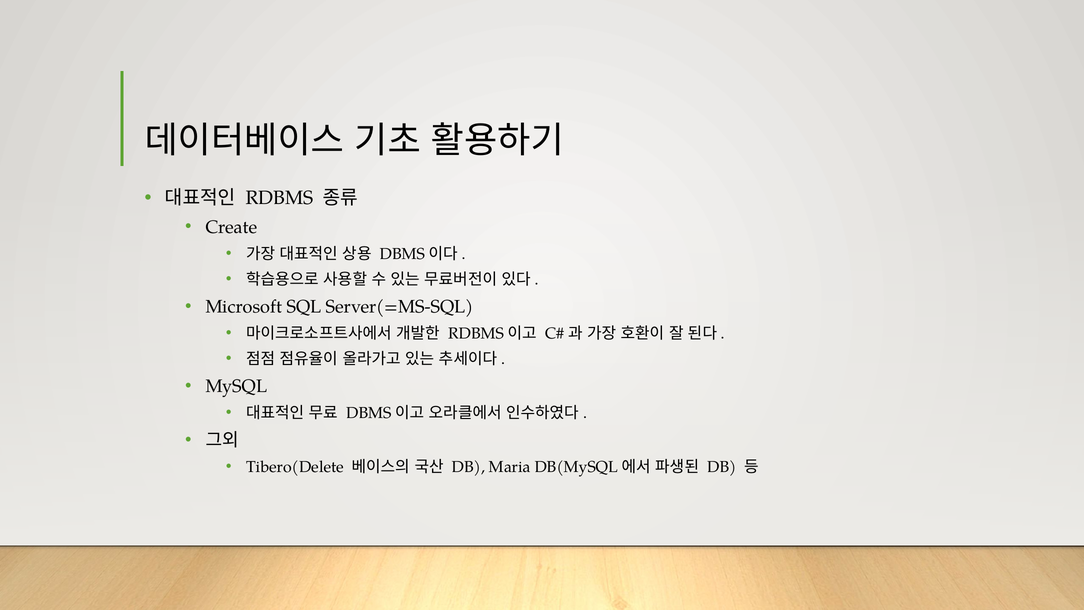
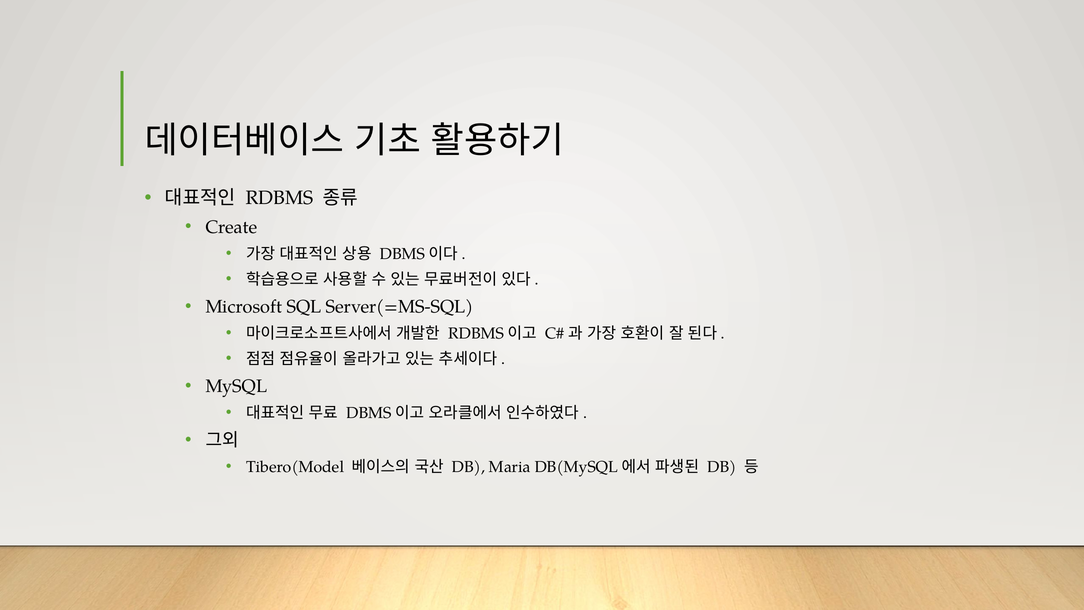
Tibero(Delete: Tibero(Delete -> Tibero(Model (295, 467)
